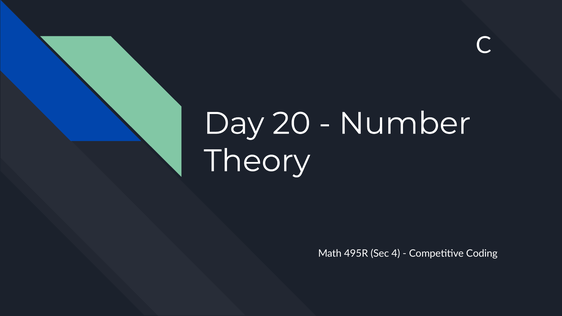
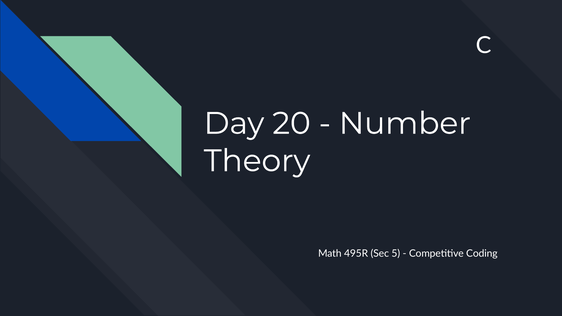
4: 4 -> 5 (396, 254)
